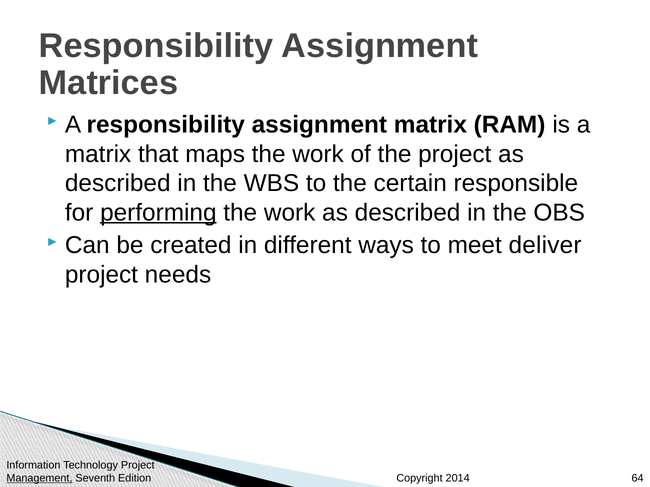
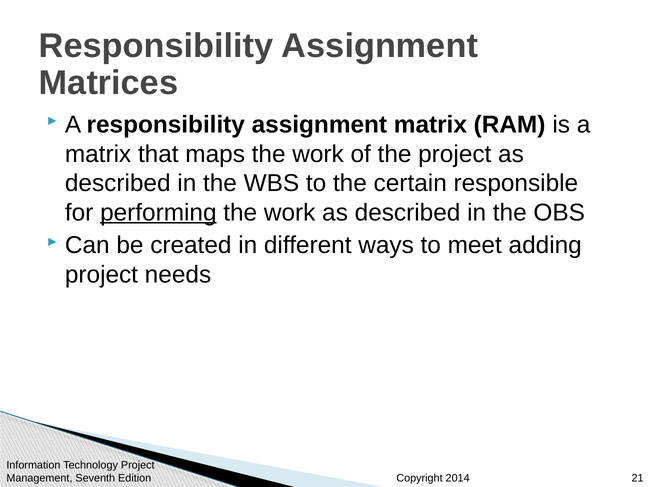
deliver: deliver -> adding (545, 246)
Management underline: present -> none (39, 479)
64: 64 -> 21 (638, 479)
